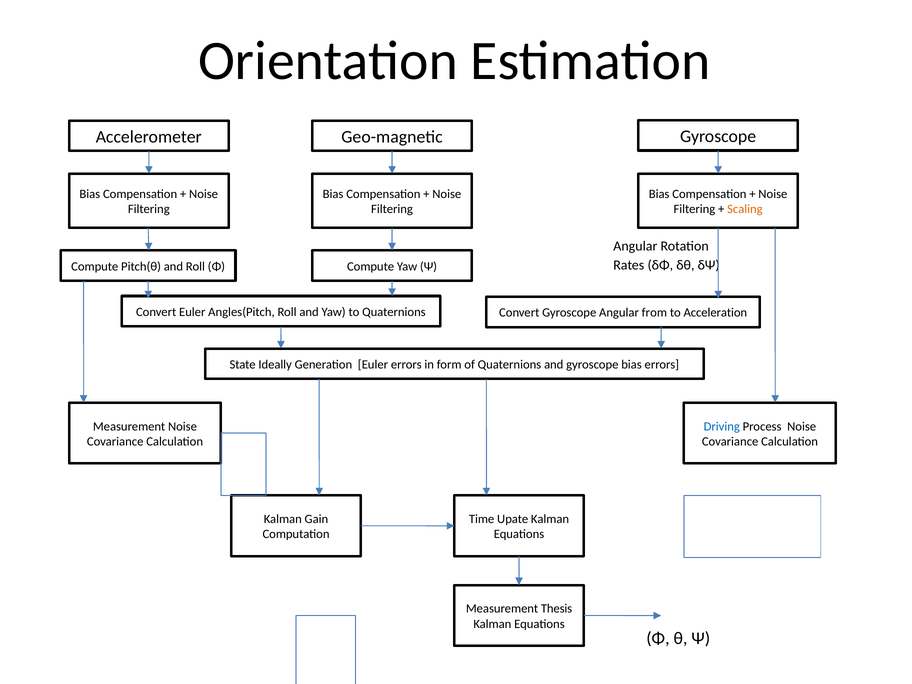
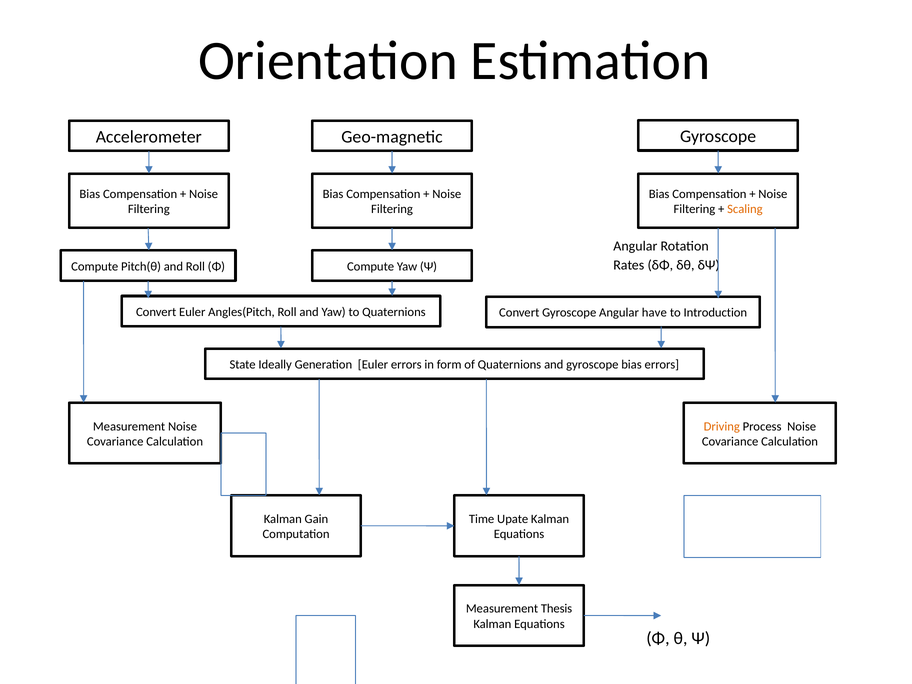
from: from -> have (654, 313)
Acceleration: Acceleration -> Introduction (715, 313)
Driving colour: blue -> orange (722, 426)
